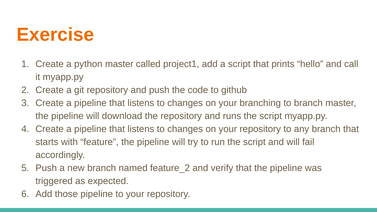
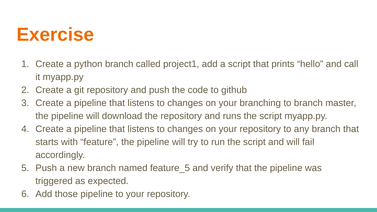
python master: master -> branch (119, 64)
feature_2: feature_2 -> feature_5 (170, 168)
